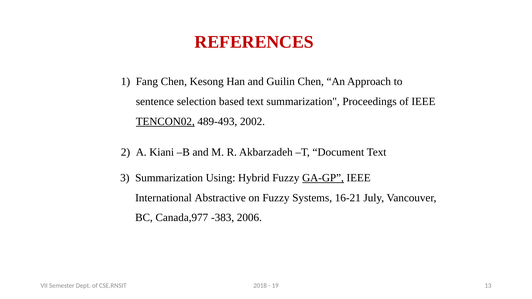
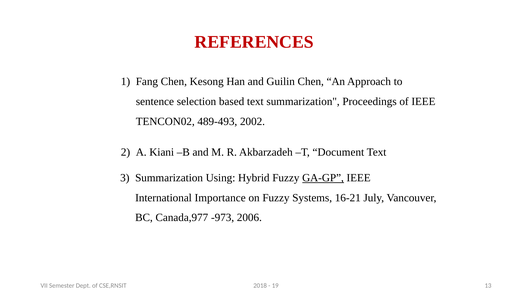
TENCON02 underline: present -> none (165, 122)
Abstractive: Abstractive -> Importance (220, 198)
-383: -383 -> -973 (223, 218)
